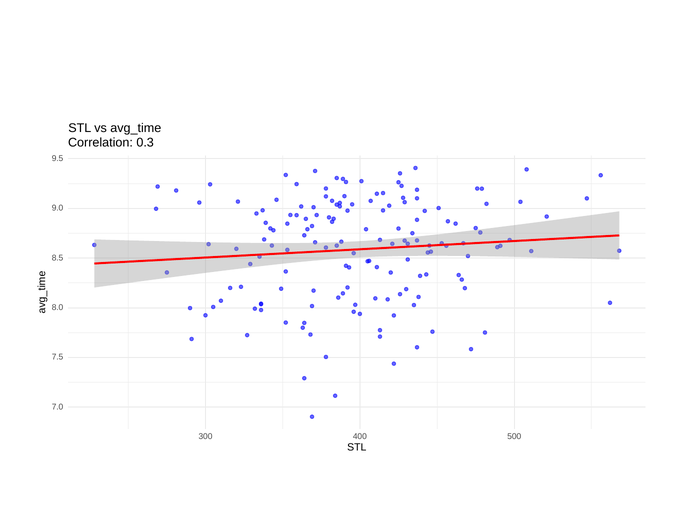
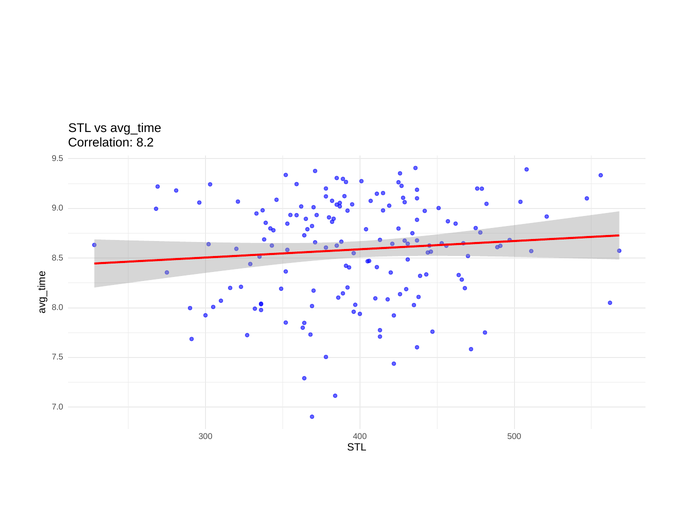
0.3: 0.3 -> 8.2 (145, 143)
